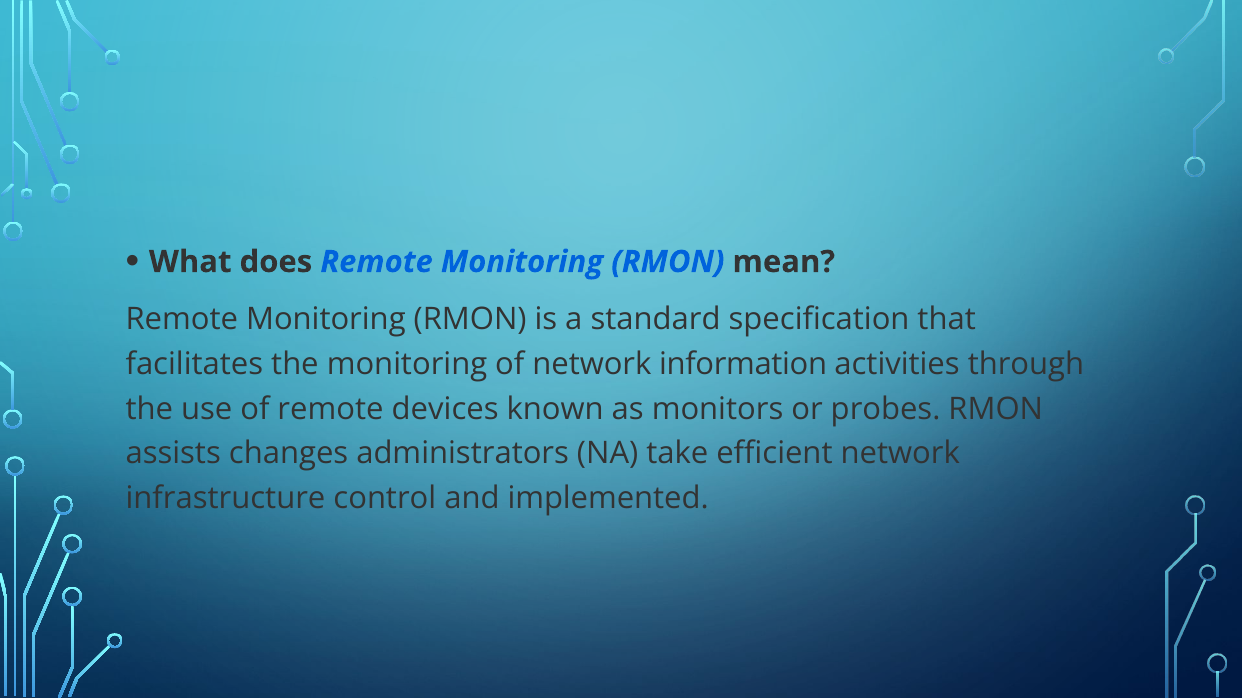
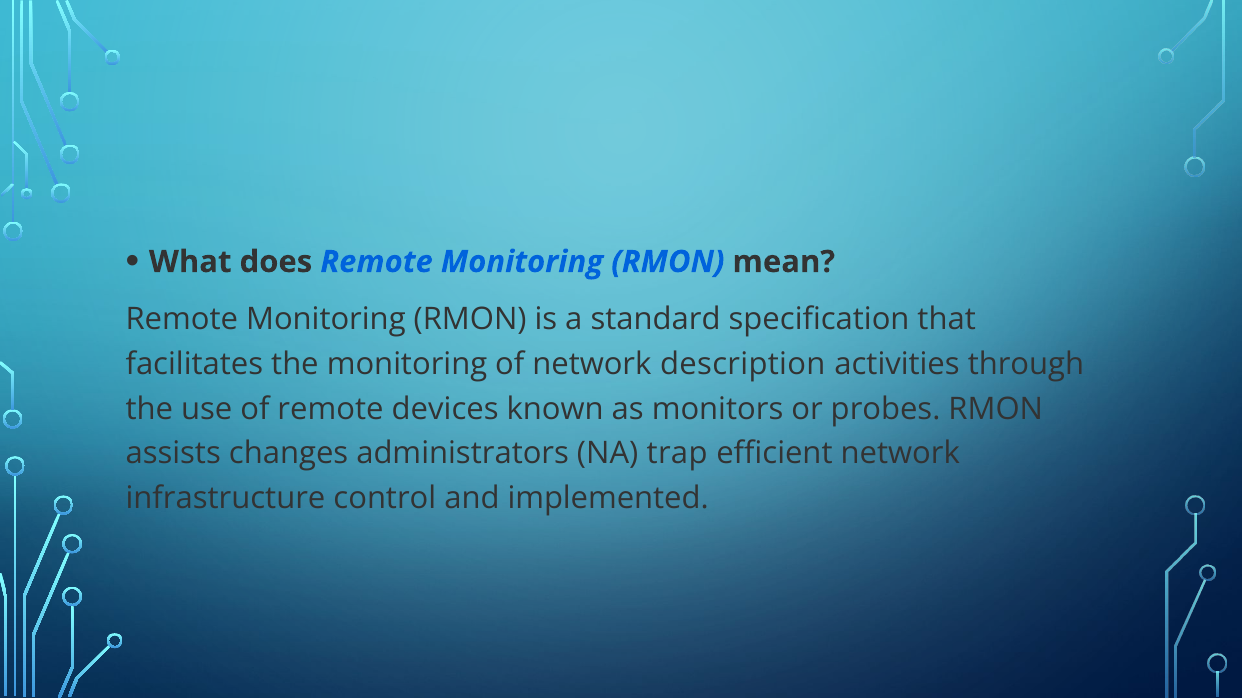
information: information -> description (743, 364)
take: take -> trap (677, 454)
